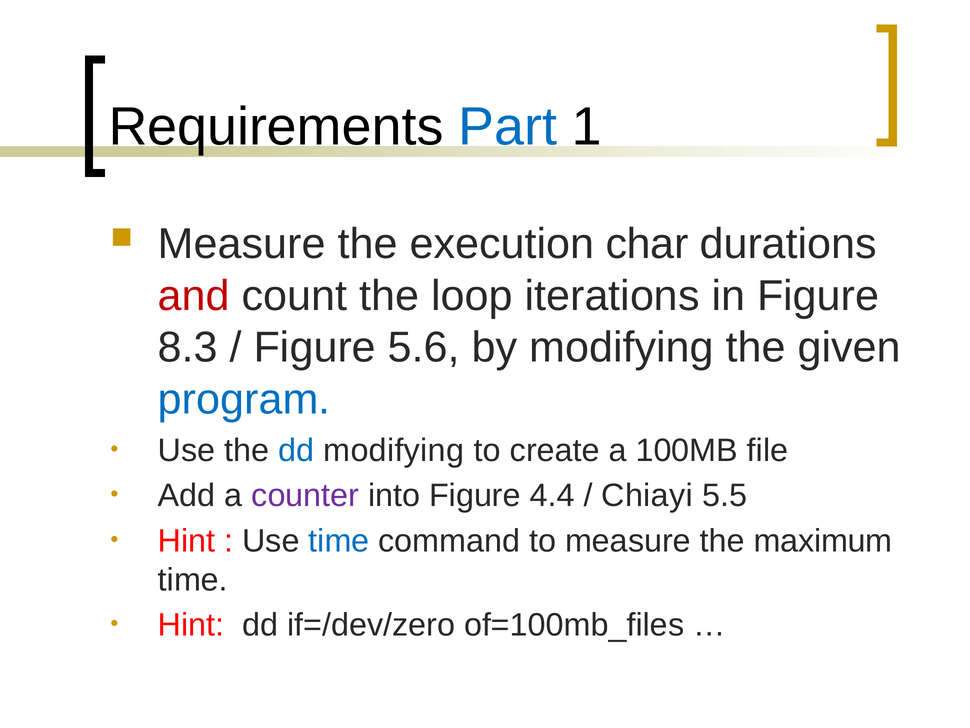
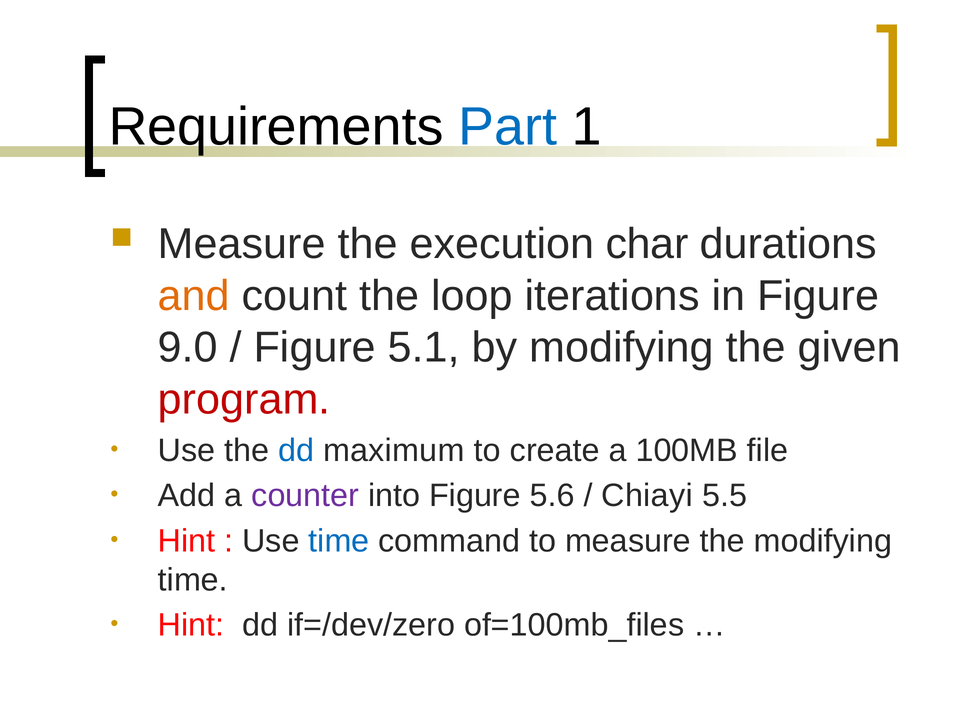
and colour: red -> orange (194, 296)
8.3: 8.3 -> 9.0 (188, 347)
5.6: 5.6 -> 5.1 (424, 347)
program colour: blue -> red (244, 399)
dd modifying: modifying -> maximum (394, 450)
4.4: 4.4 -> 5.6 (552, 495)
the maximum: maximum -> modifying (823, 541)
